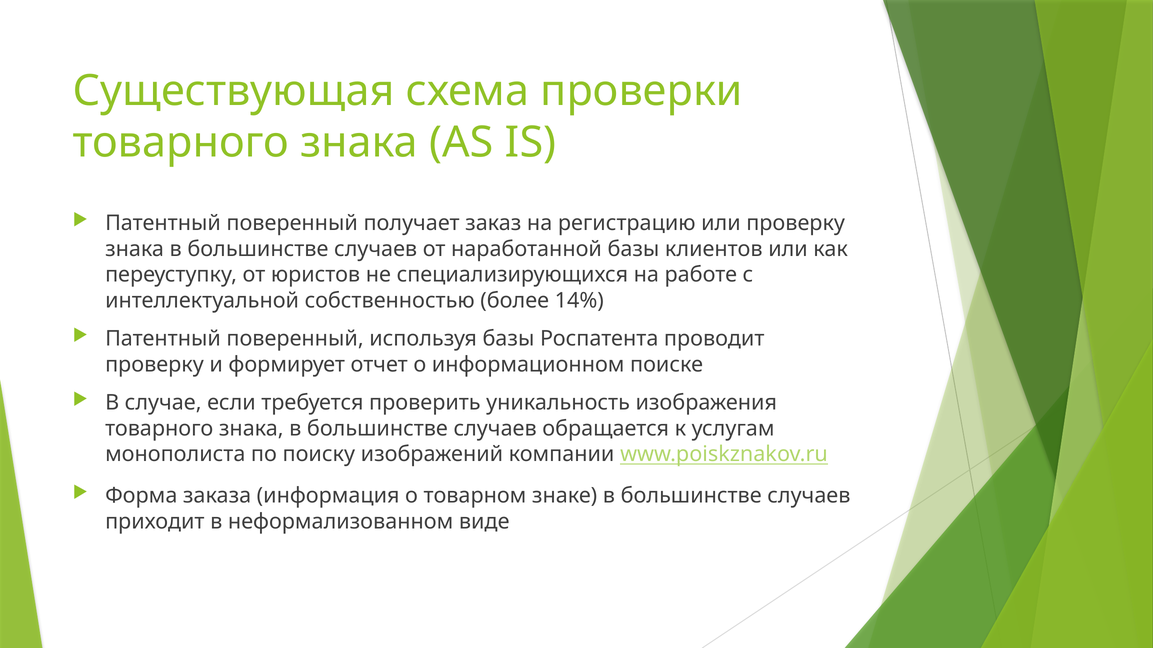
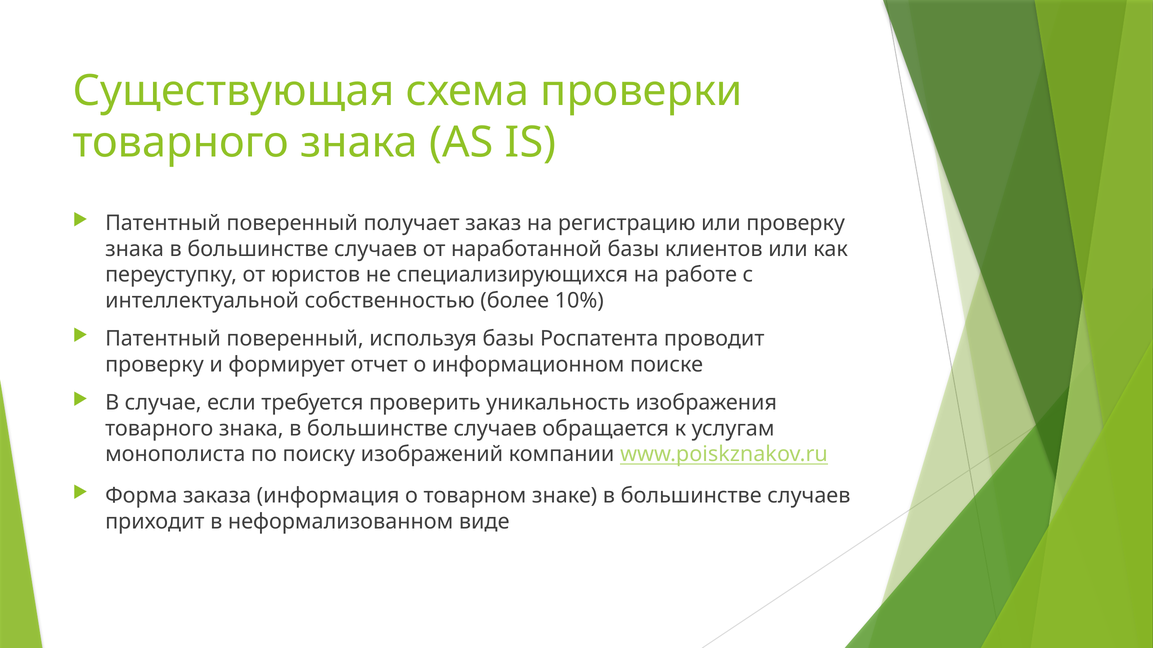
14%: 14% -> 10% (579, 301)
